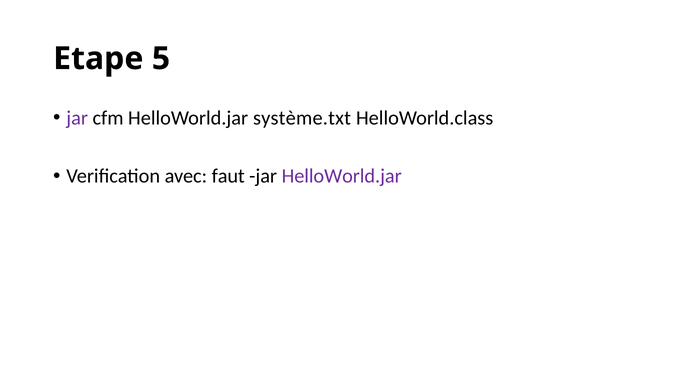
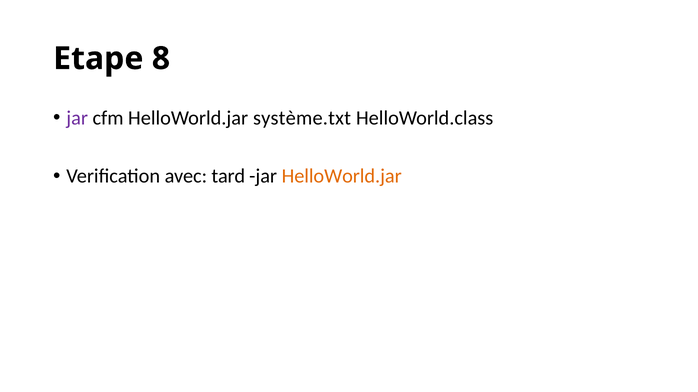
5: 5 -> 8 (161, 59)
faut: faut -> tard (228, 177)
HelloWorld.jar colour: purple -> orange (342, 177)
